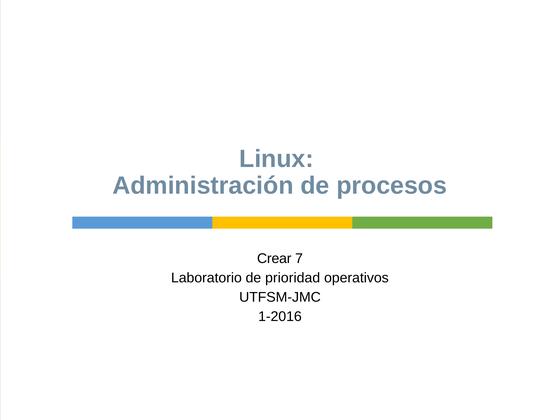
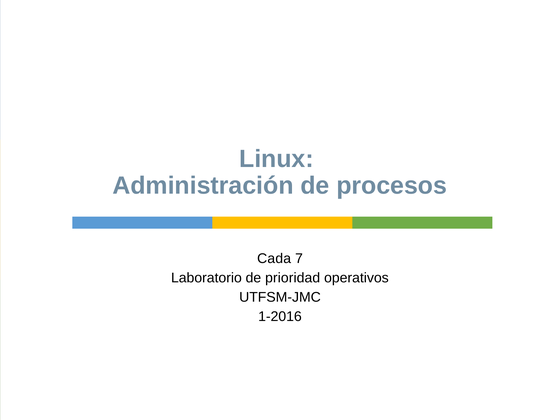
Crear: Crear -> Cada (274, 259)
